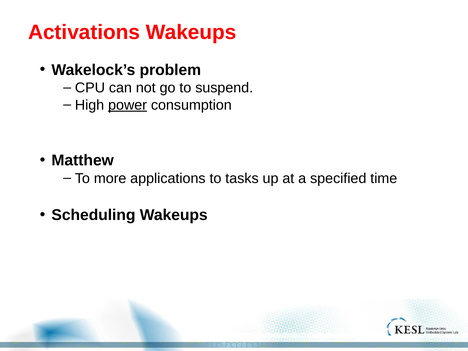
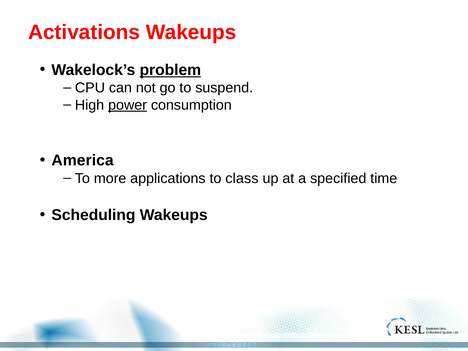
problem underline: none -> present (170, 70)
Matthew: Matthew -> America (83, 160)
tasks: tasks -> class (242, 178)
